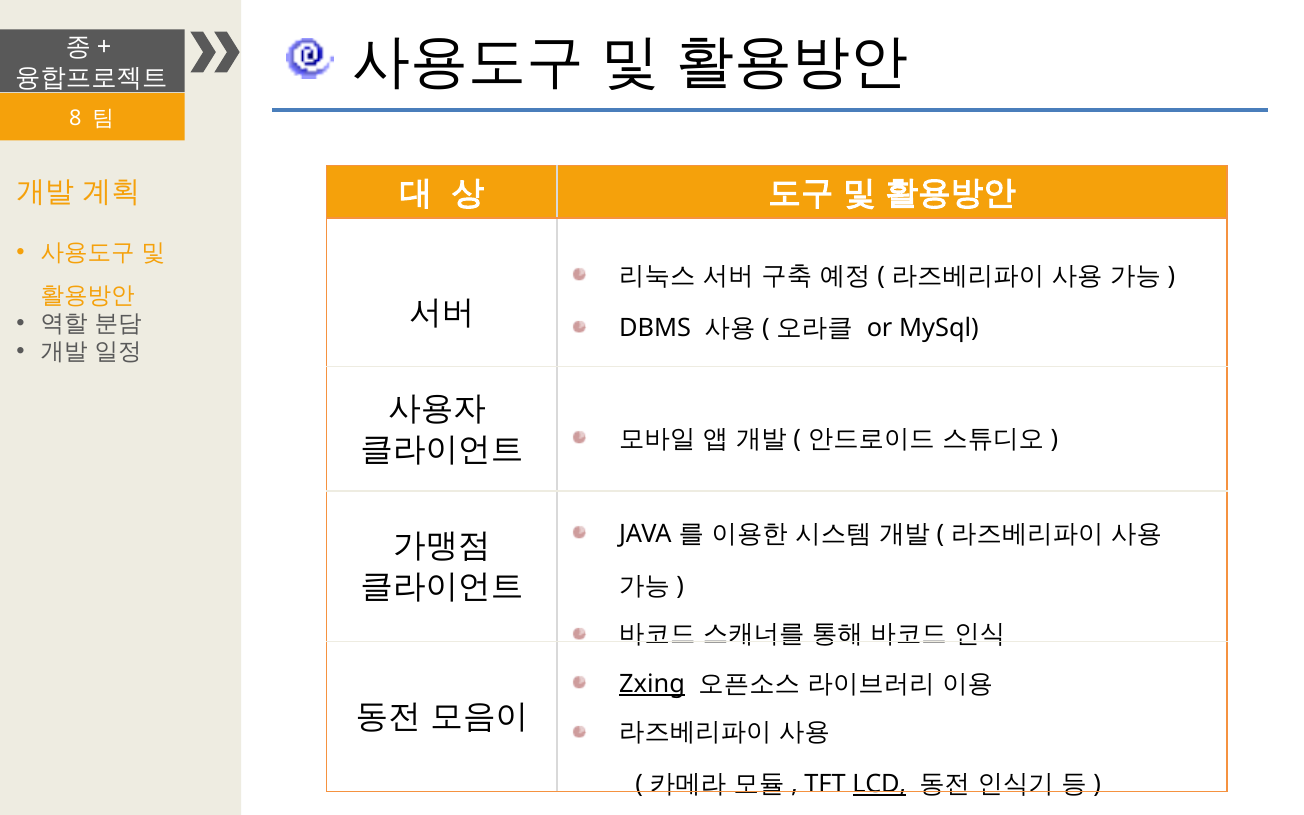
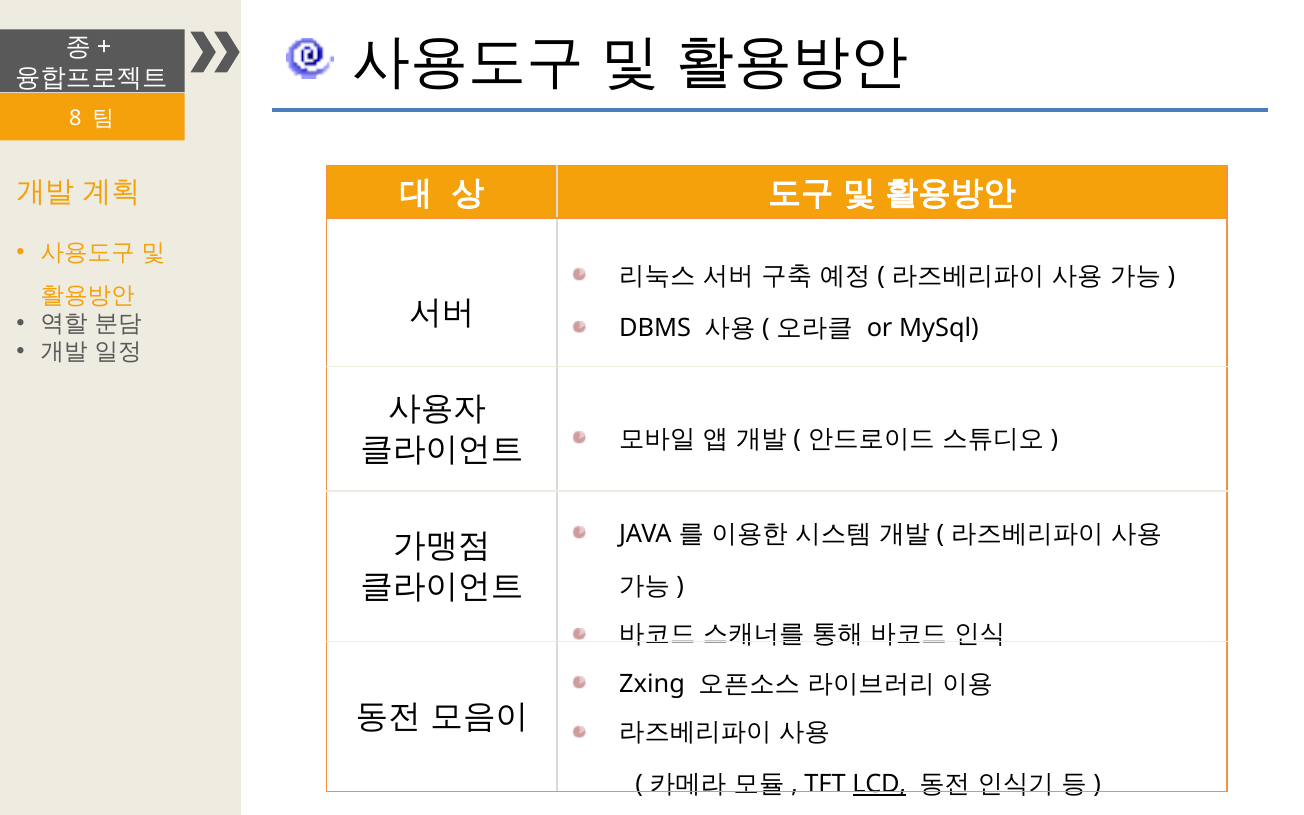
Zxing underline: present -> none (652, 684)
